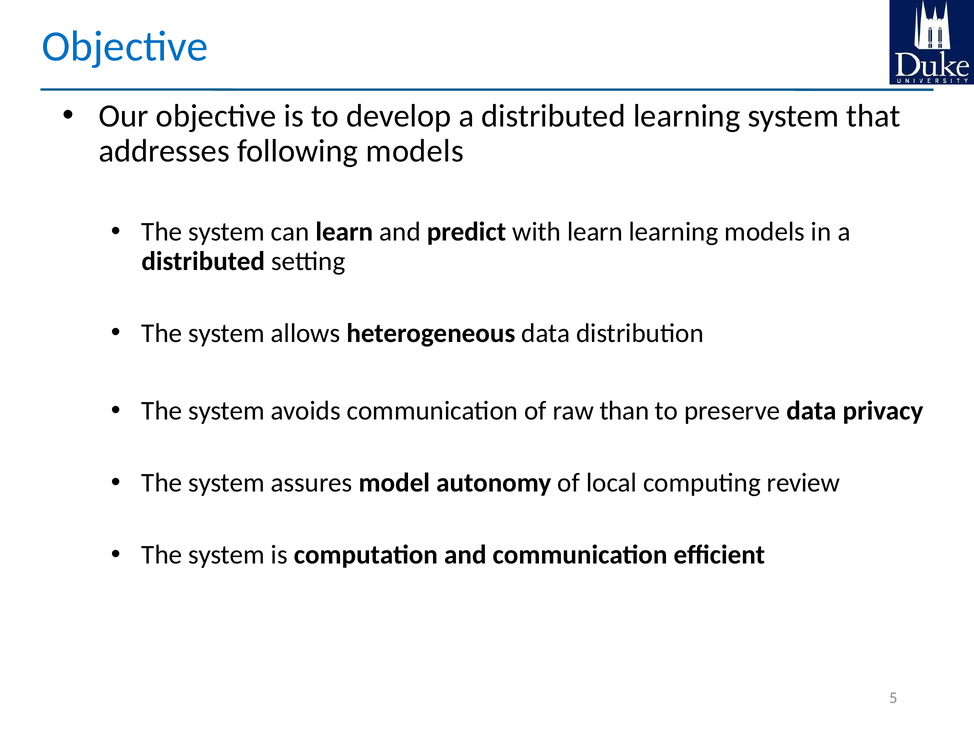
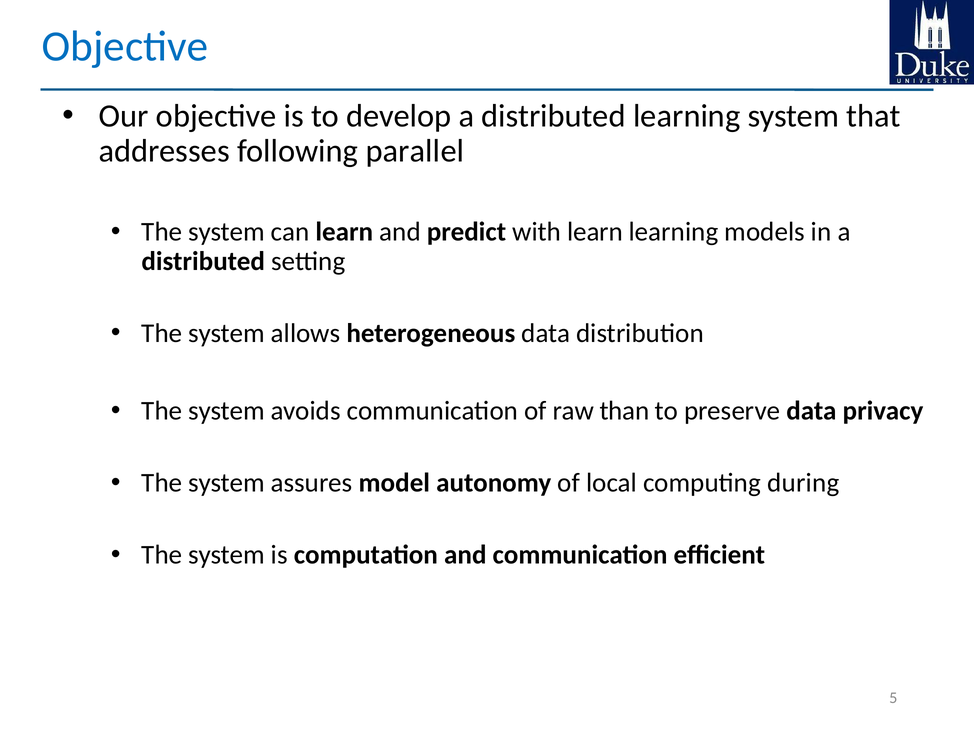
following models: models -> parallel (415, 151)
review: review -> during (803, 483)
